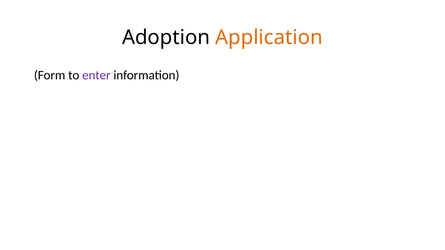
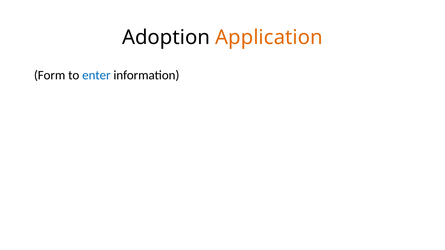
enter colour: purple -> blue (96, 75)
